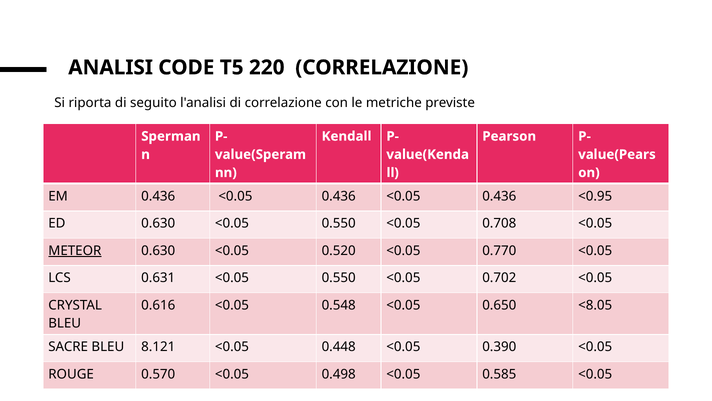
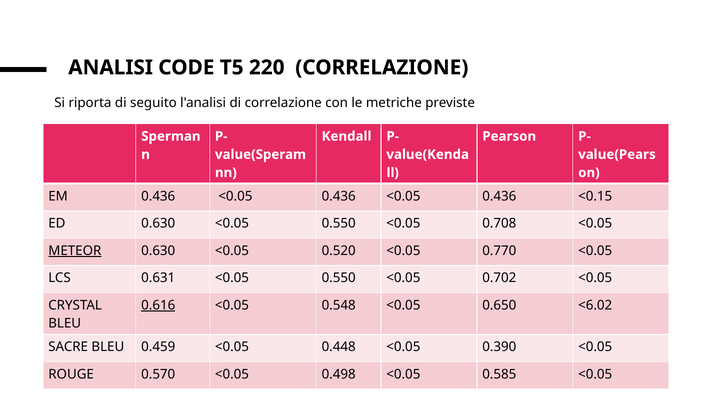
<0.95: <0.95 -> <0.15 (595, 196)
0.616 underline: none -> present (158, 305)
<8.05: <8.05 -> <6.02 (595, 305)
8.121: 8.121 -> 0.459 (158, 347)
